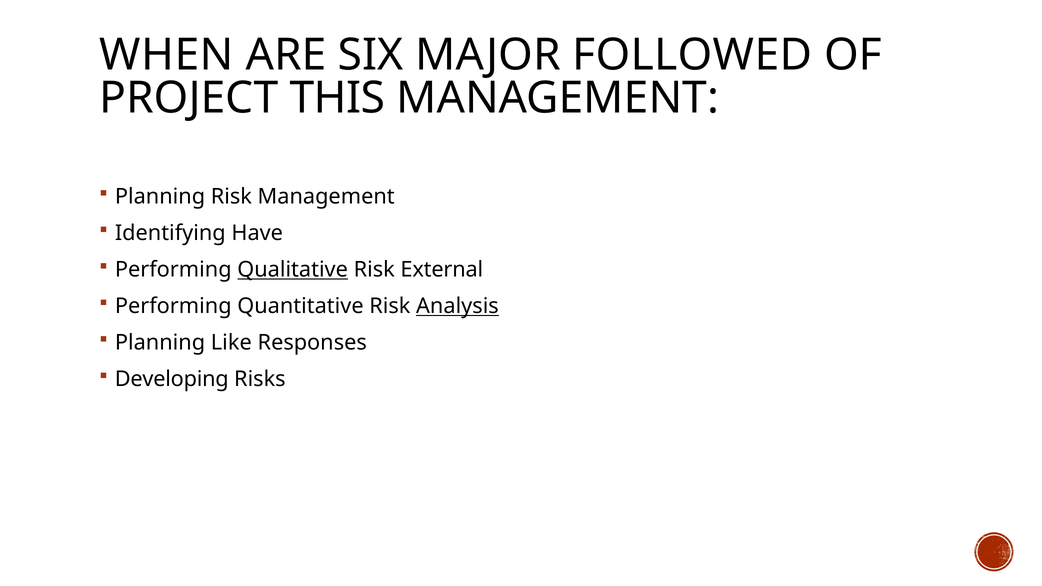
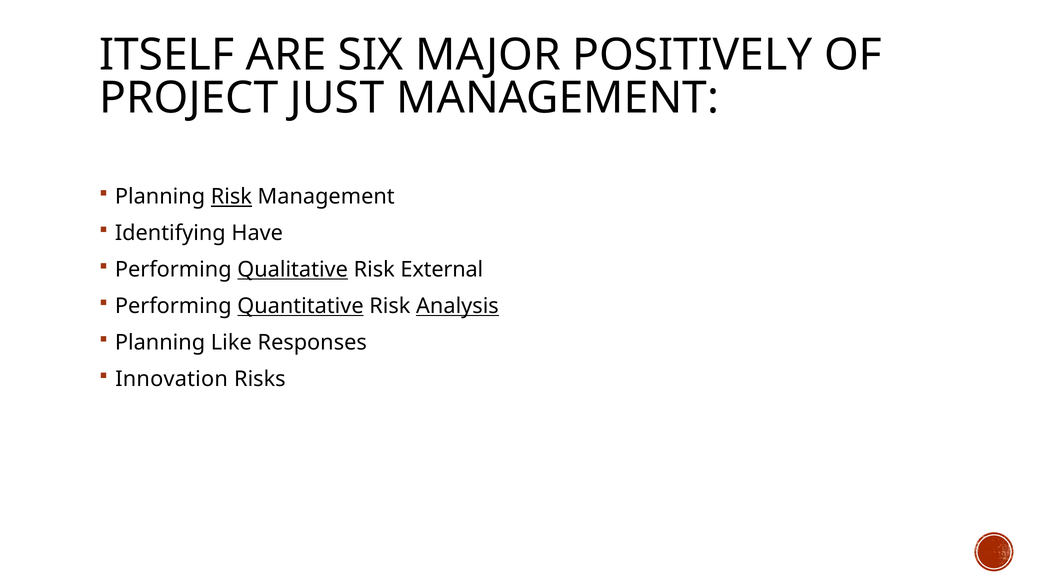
WHEN: WHEN -> ITSELF (167, 55)
FOLLOWED: FOLLOWED -> POSITIVELY (692, 55)
THIS: THIS -> JUST (337, 98)
Risk underline: none -> present (231, 197)
Quantitative underline: none -> present (300, 306)
Developing: Developing -> Innovation (172, 379)
